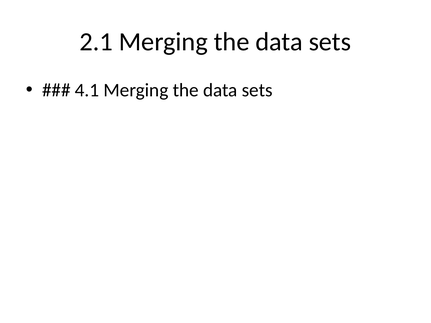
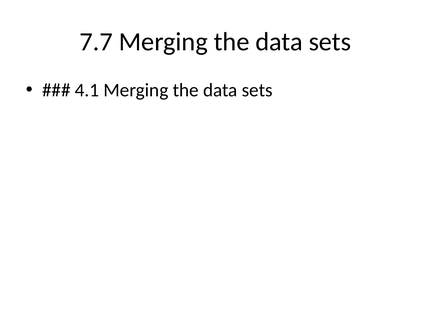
2.1: 2.1 -> 7.7 (96, 42)
